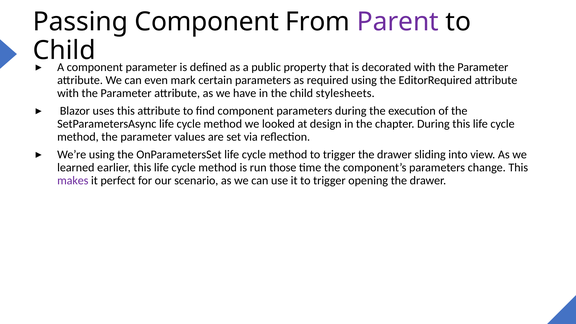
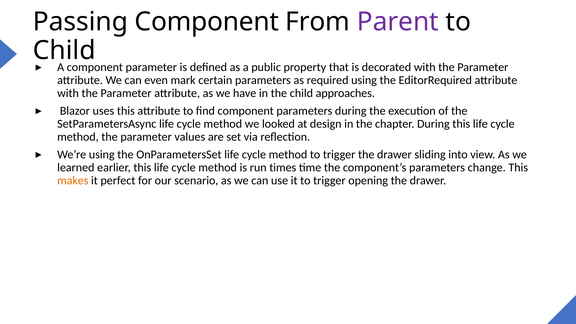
stylesheets: stylesheets -> approaches (345, 93)
those: those -> times (283, 168)
makes colour: purple -> orange (73, 180)
